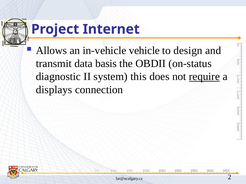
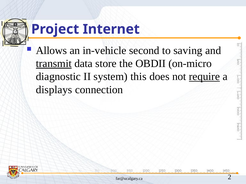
vehicle: vehicle -> second (144, 51)
design: design -> saving (188, 51)
transmit underline: none -> present (54, 64)
basis: basis -> store (106, 64)
on-status: on-status -> on-micro (190, 64)
